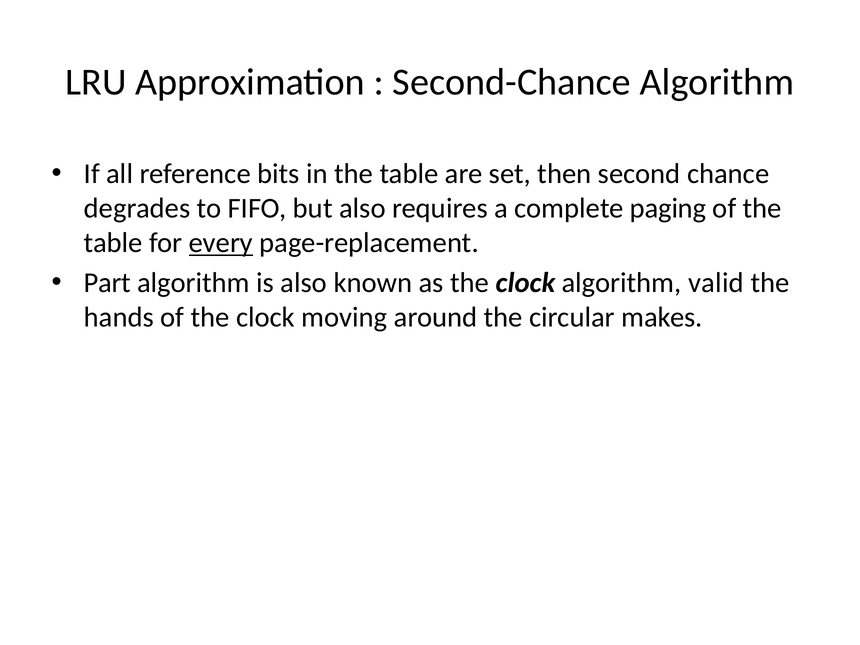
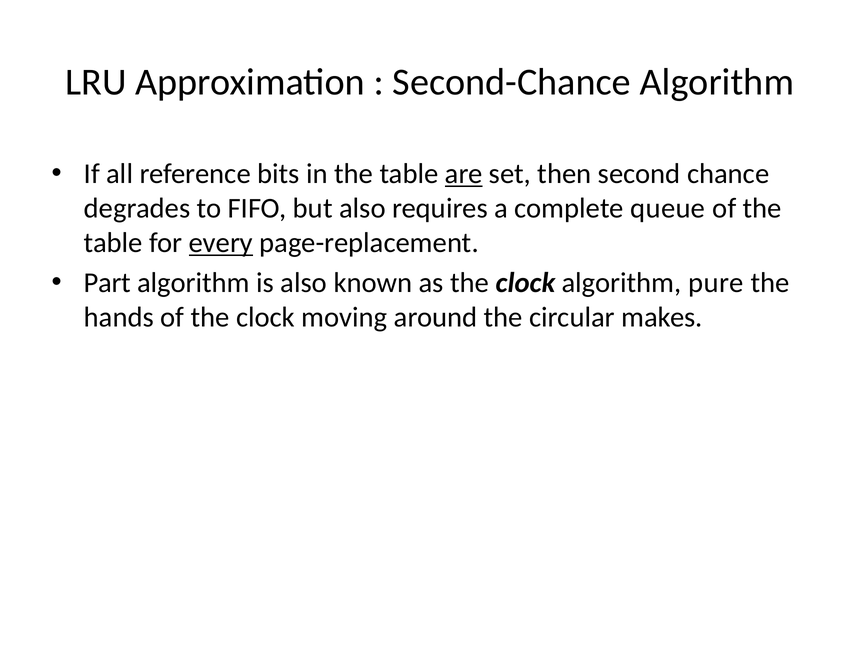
are underline: none -> present (464, 174)
paging: paging -> queue (668, 208)
valid: valid -> pure (716, 283)
